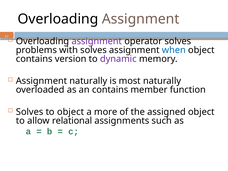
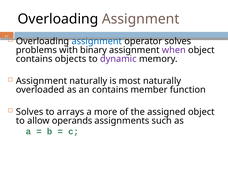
assignment colour: purple -> blue (97, 41)
with solves: solves -> binary (94, 50)
when colour: blue -> purple (174, 50)
version: version -> objects (71, 59)
to object: object -> arrays (71, 112)
relational: relational -> operands (72, 121)
